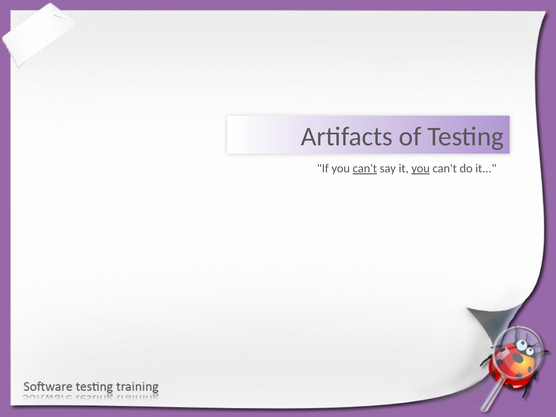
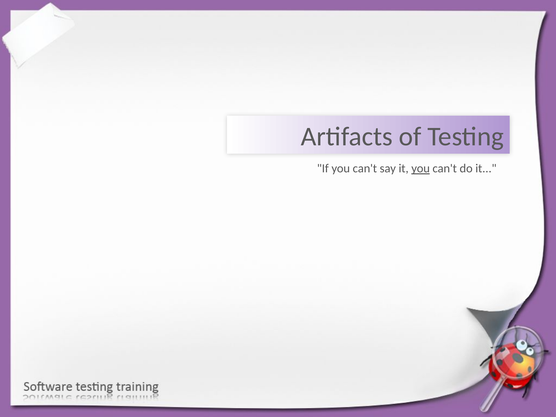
can't underline: present -> none (365, 169)
